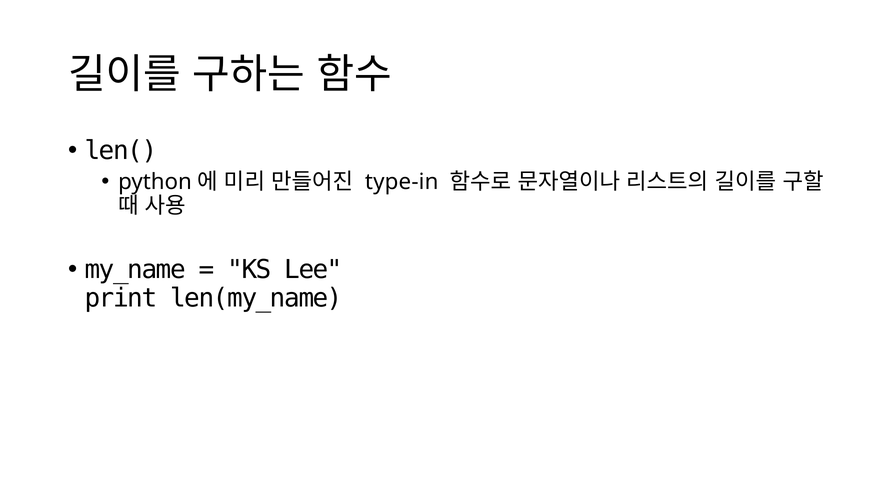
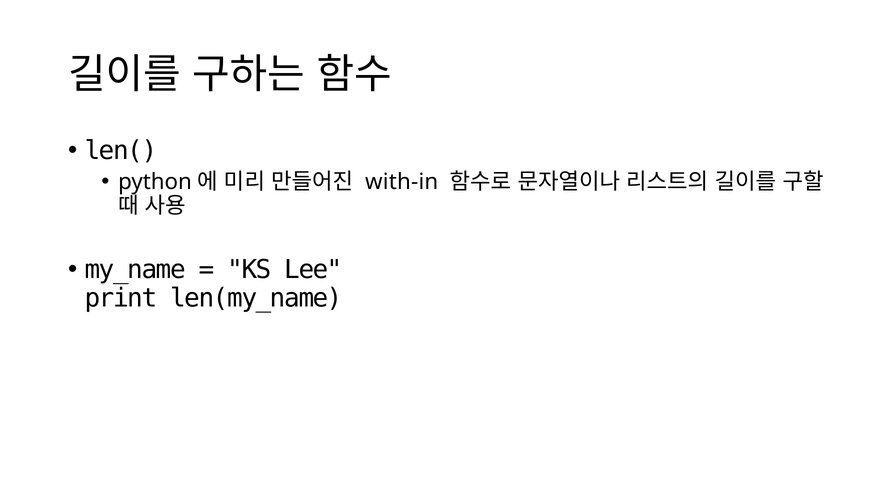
type-in: type-in -> with-in (402, 182)
